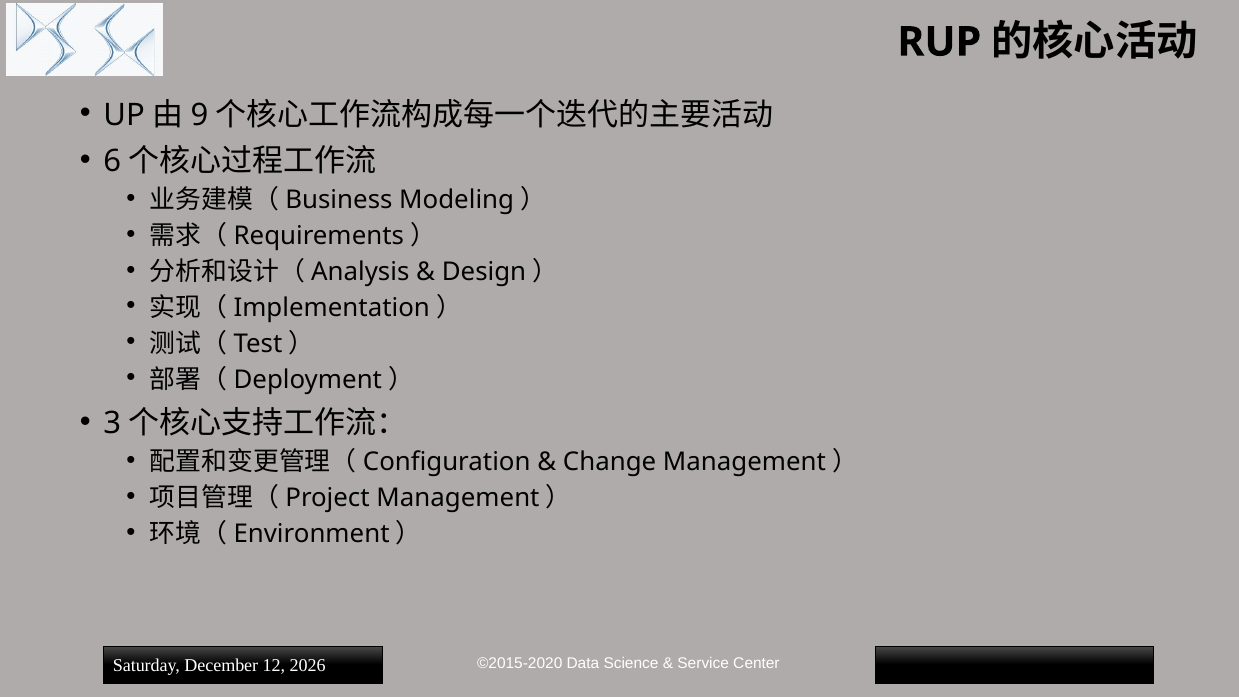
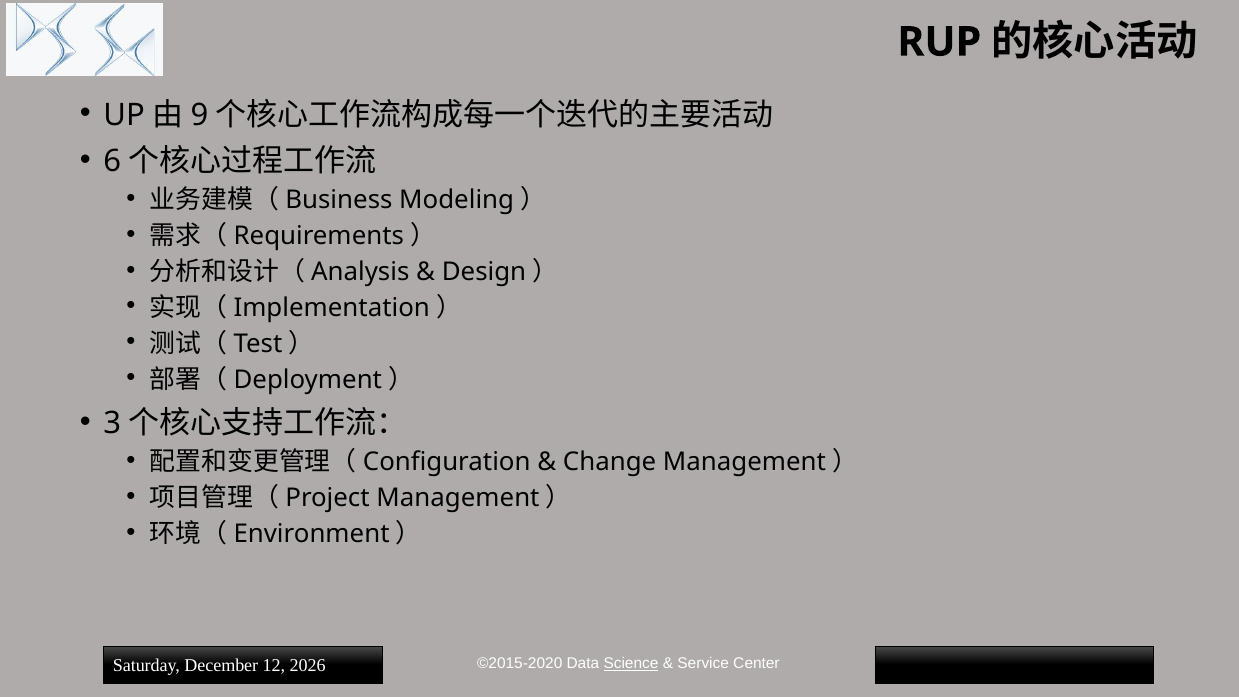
Science underline: none -> present (631, 664)
